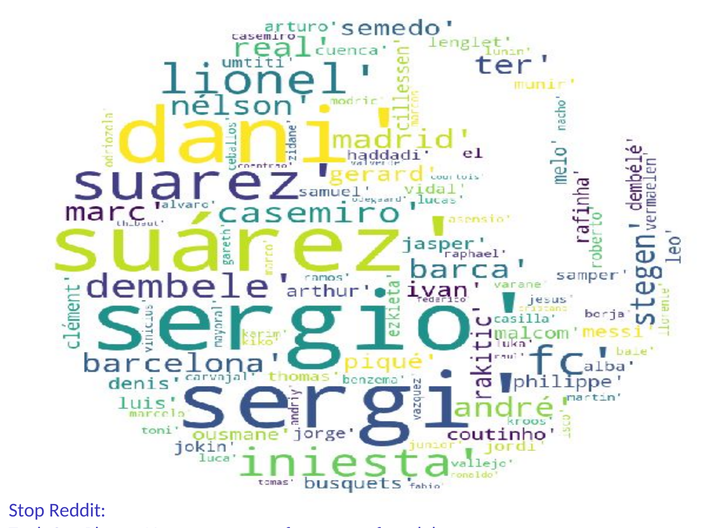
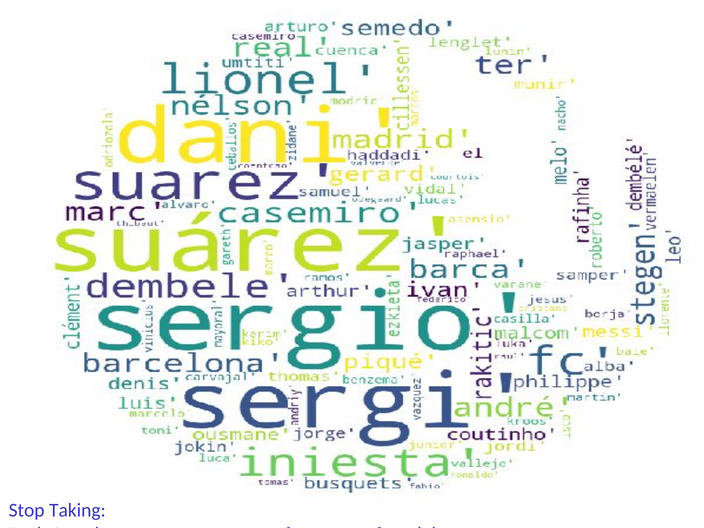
Reddit: Reddit -> Taking (77, 511)
